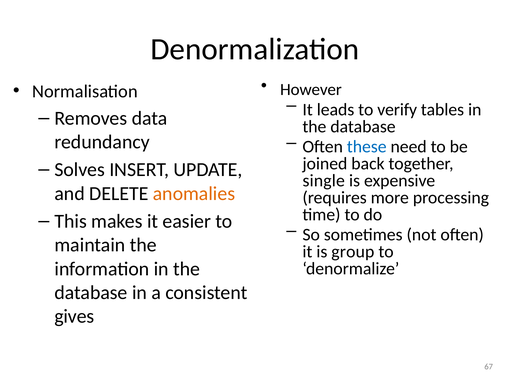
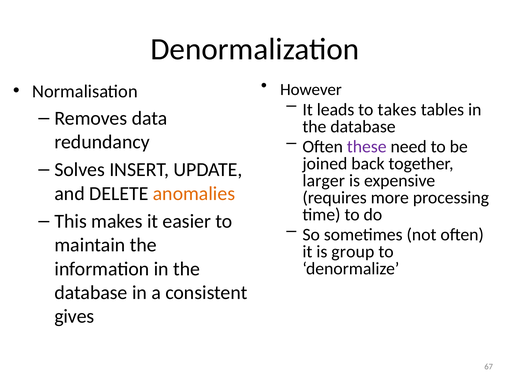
verify: verify -> takes (397, 110)
these colour: blue -> purple (367, 147)
single: single -> larger (324, 181)
